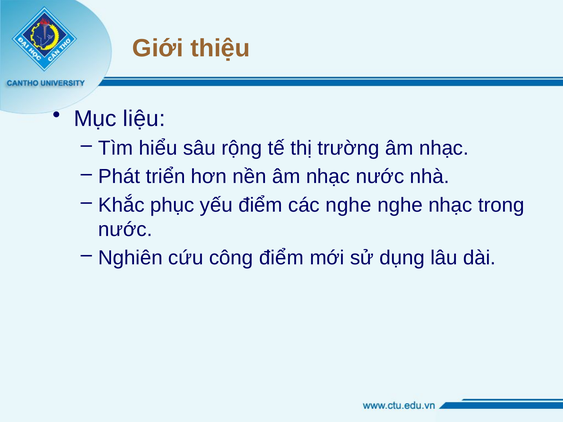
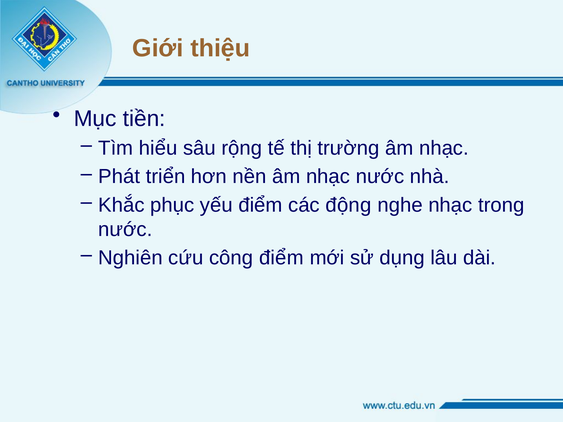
liệu: liệu -> tiền (144, 119)
các nghe: nghe -> động (349, 205)
